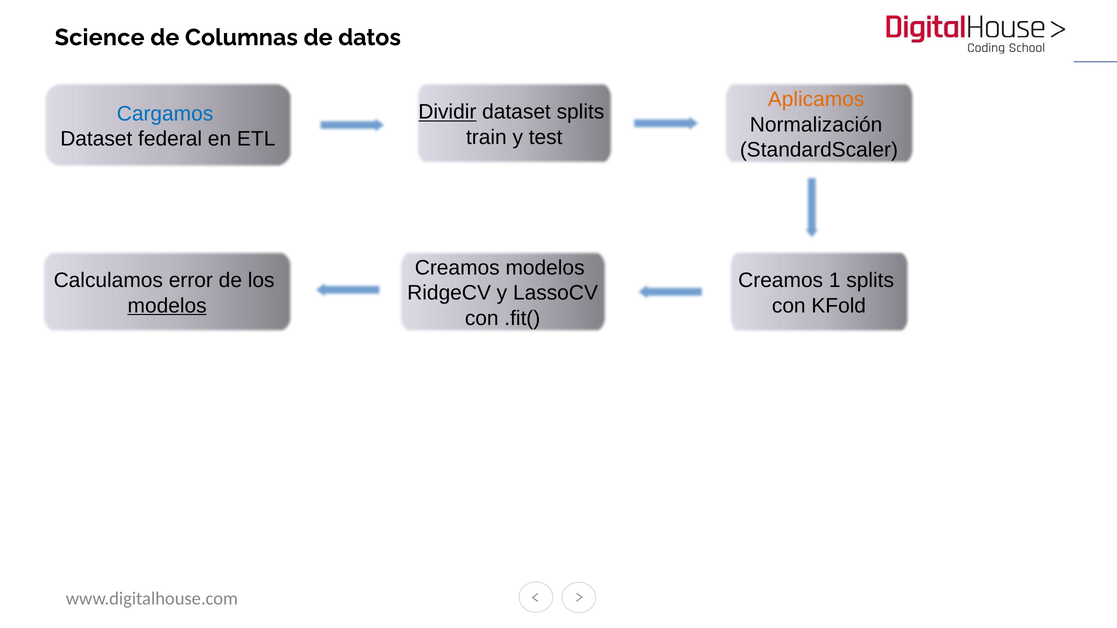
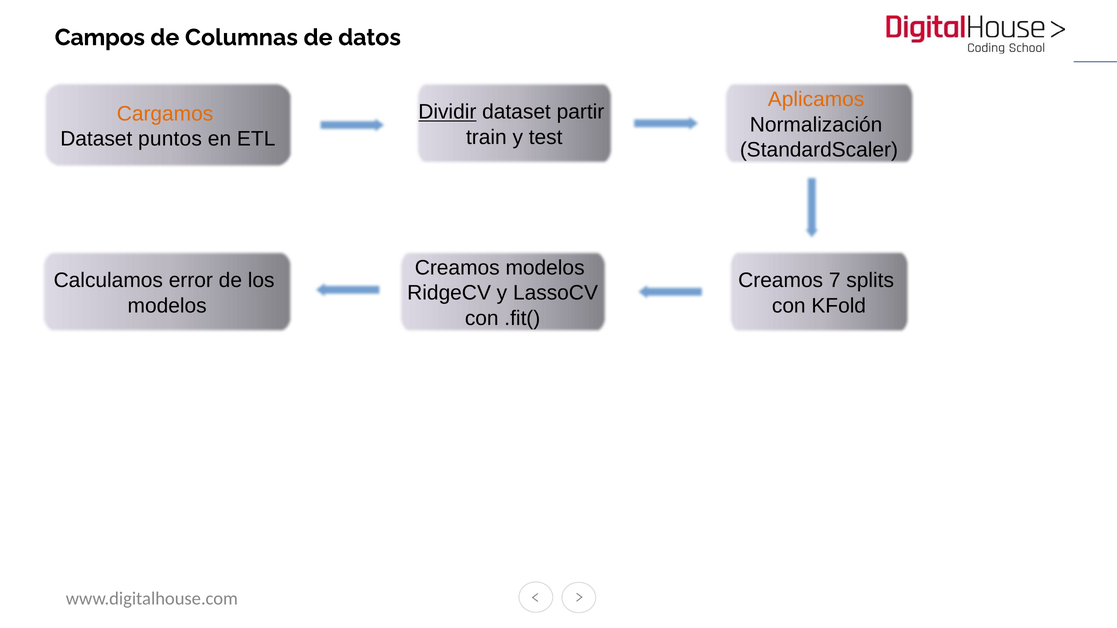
Science: Science -> Campos (100, 38)
dataset splits: splits -> partir (580, 112)
Cargamos colour: blue -> orange (165, 114)
federal: federal -> puntos (170, 139)
1: 1 -> 7 (835, 281)
modelos underline: present -> none (167, 306)
